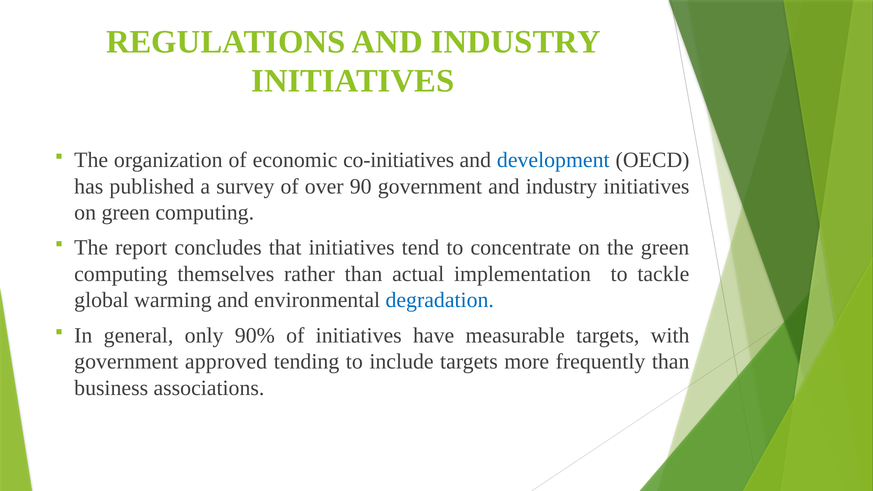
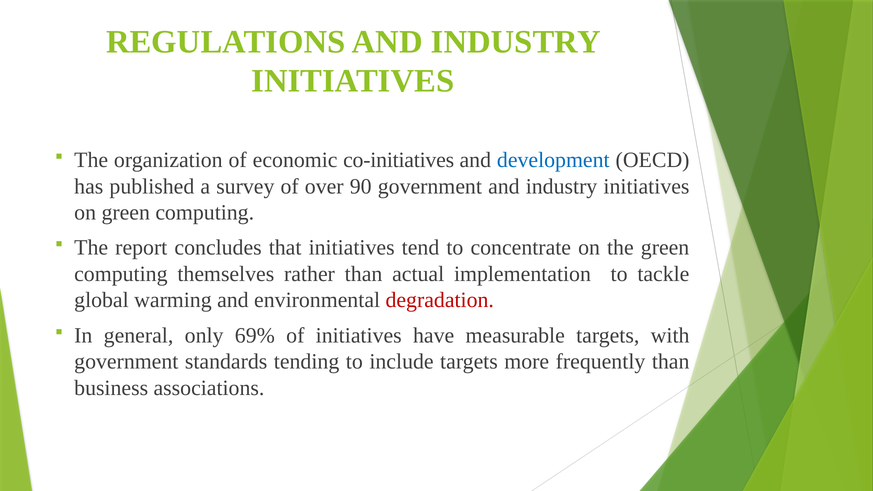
degradation colour: blue -> red (440, 300)
90%: 90% -> 69% (255, 335)
approved: approved -> standards (226, 362)
